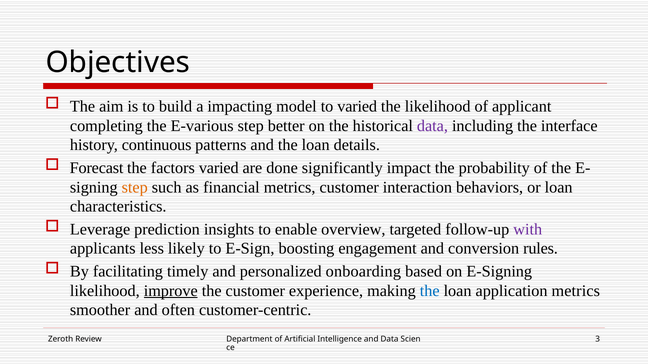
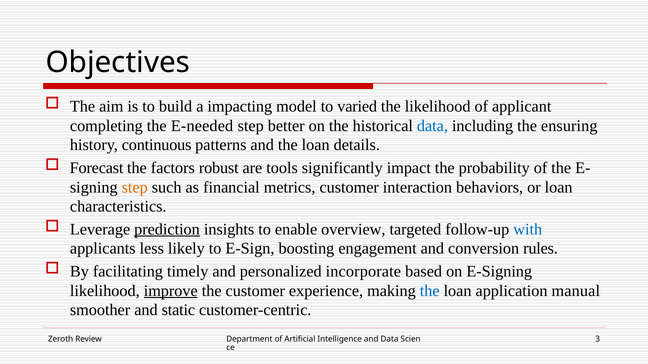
E-various: E-various -> E-needed (202, 126)
data colour: purple -> blue (432, 126)
interface: interface -> ensuring (569, 126)
factors varied: varied -> robust (219, 168)
done: done -> tools (282, 168)
prediction underline: none -> present (167, 230)
with colour: purple -> blue (528, 230)
onboarding: onboarding -> incorporate (363, 272)
application metrics: metrics -> manual (576, 291)
often: often -> static (178, 311)
